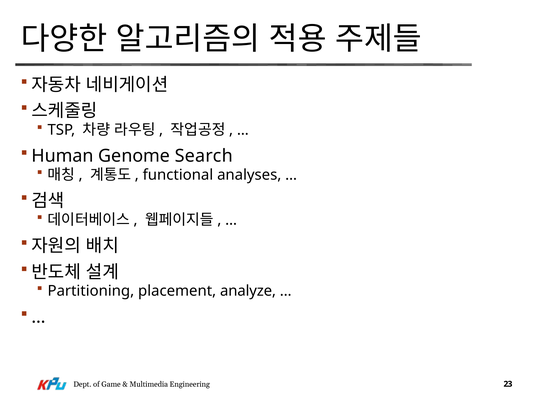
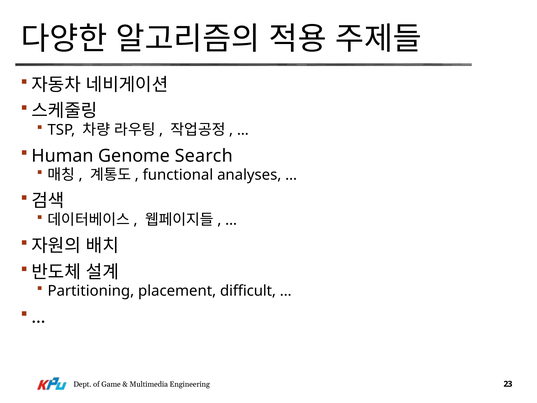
analyze: analyze -> difficult (248, 291)
